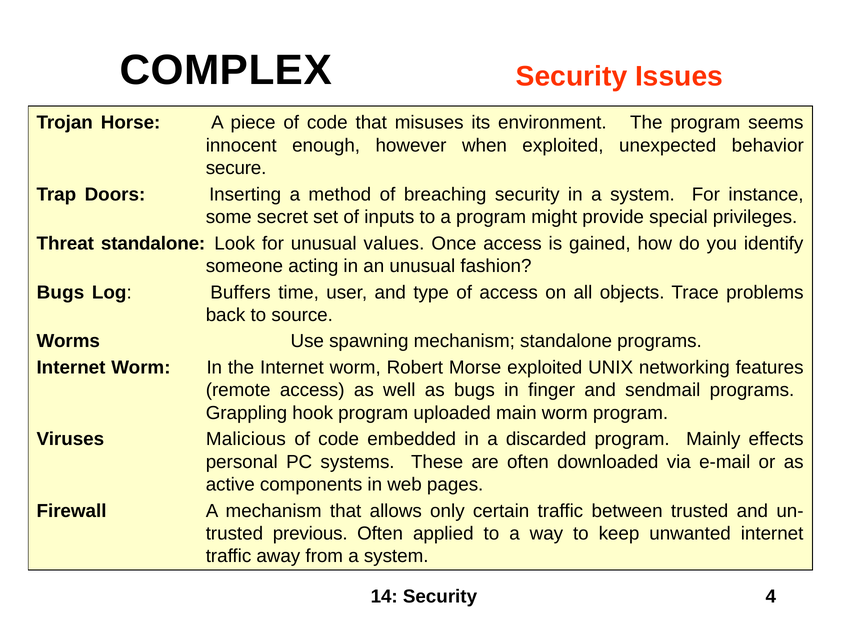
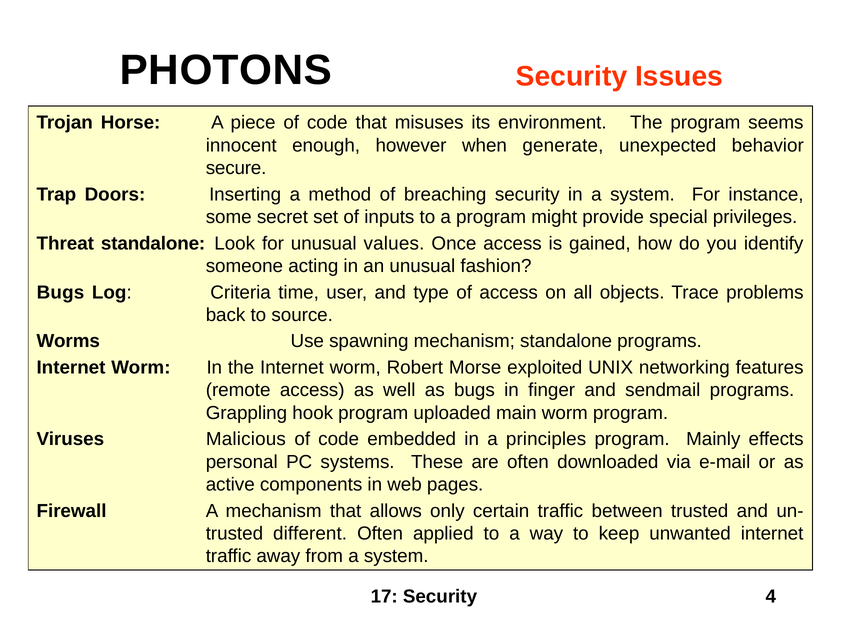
COMPLEX: COMPLEX -> PHOTONS (226, 70)
when exploited: exploited -> generate (563, 145)
Buffers: Buffers -> Criteria (241, 292)
discarded: discarded -> principles (546, 439)
previous: previous -> different (310, 533)
14: 14 -> 17 (384, 596)
